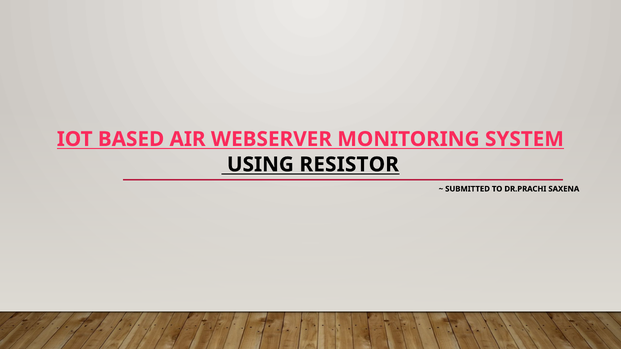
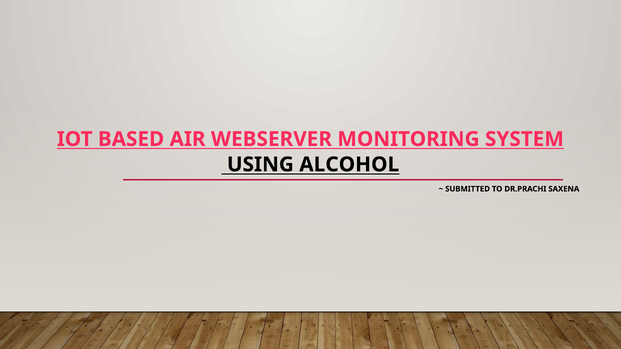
RESISTOR: RESISTOR -> ALCOHOL (349, 165)
